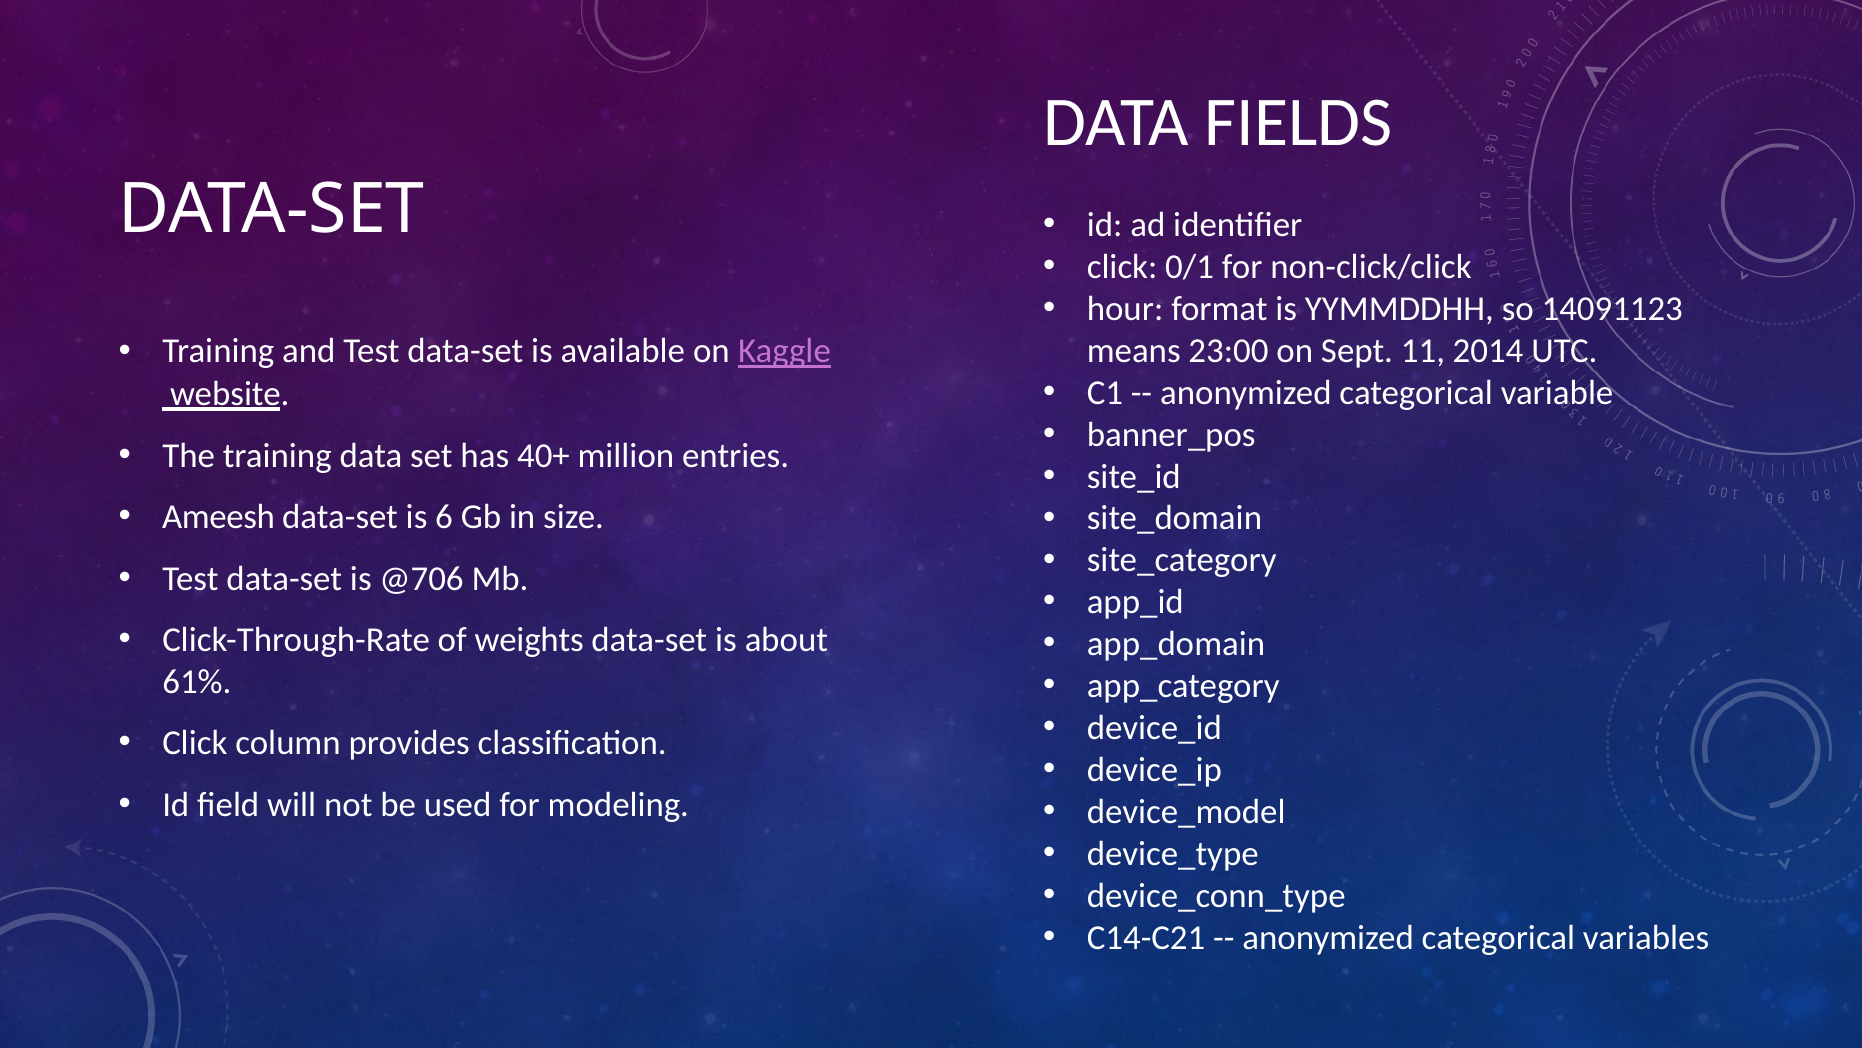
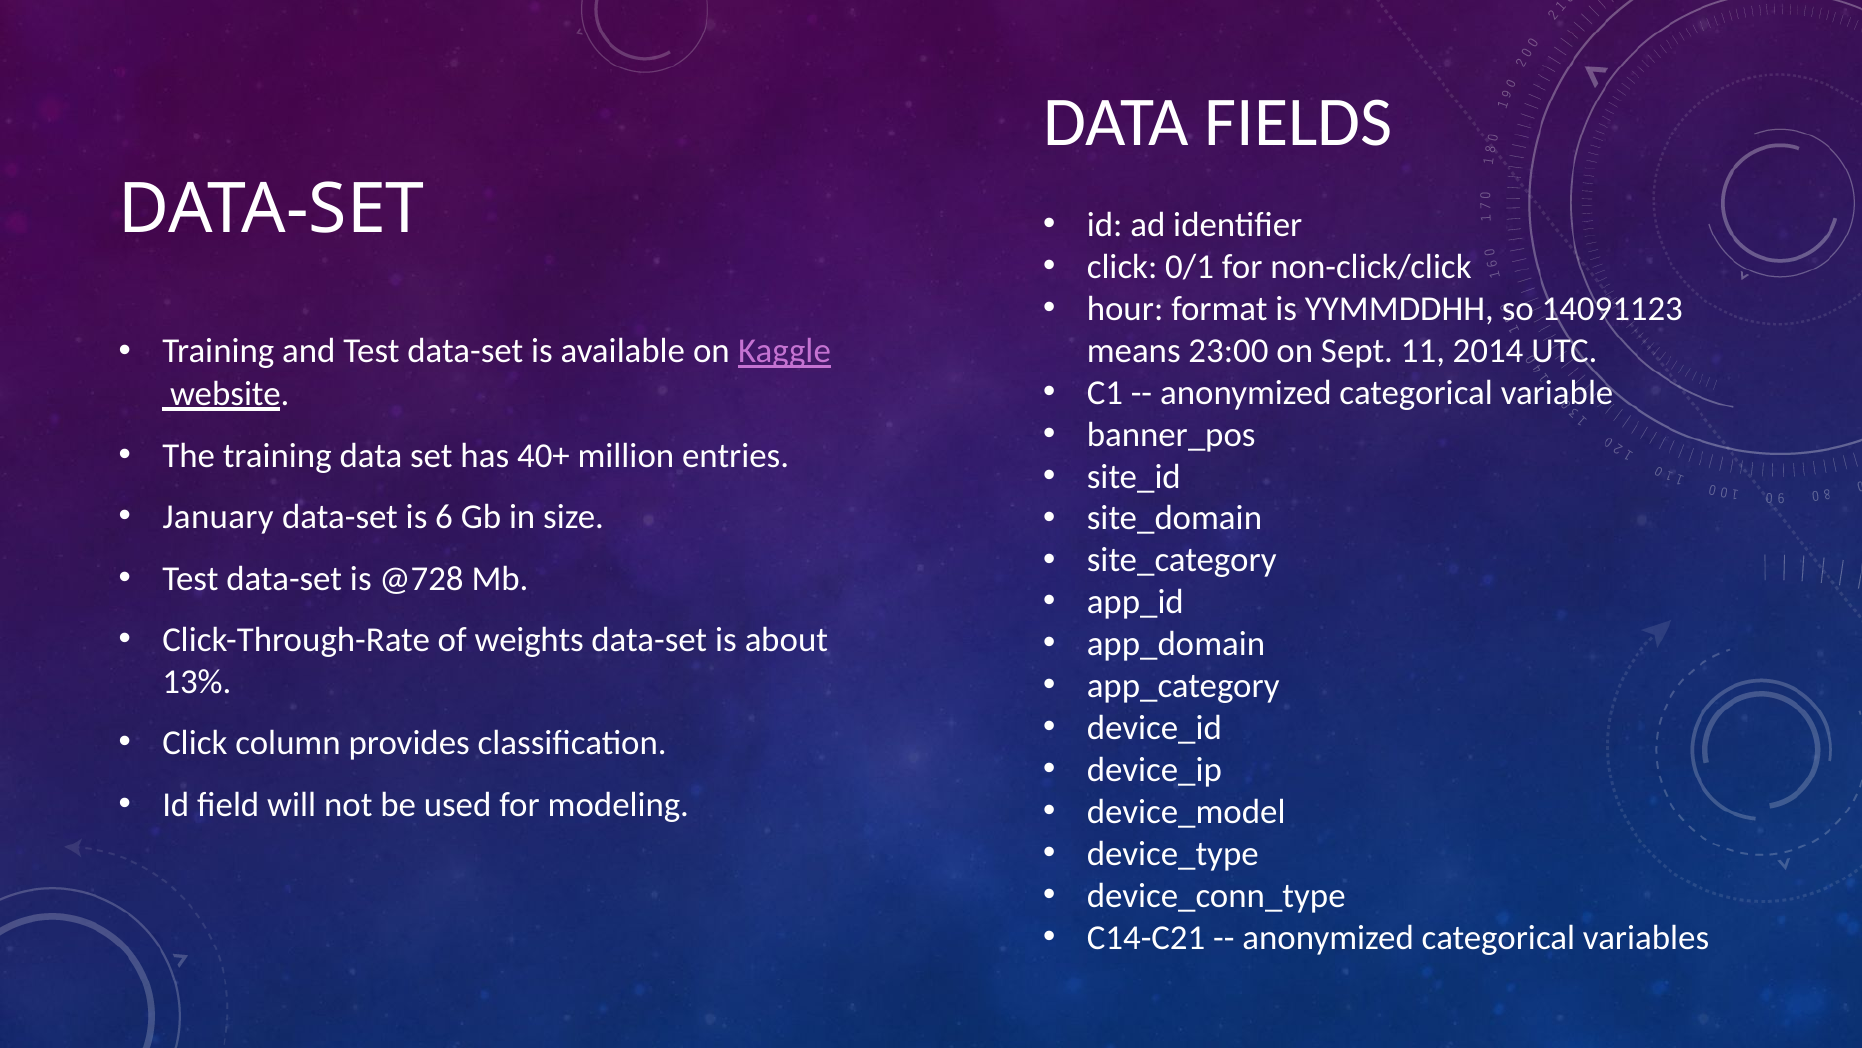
Ameesh: Ameesh -> January (218, 517)
@706: @706 -> @728 (422, 578)
61%: 61% -> 13% (197, 681)
